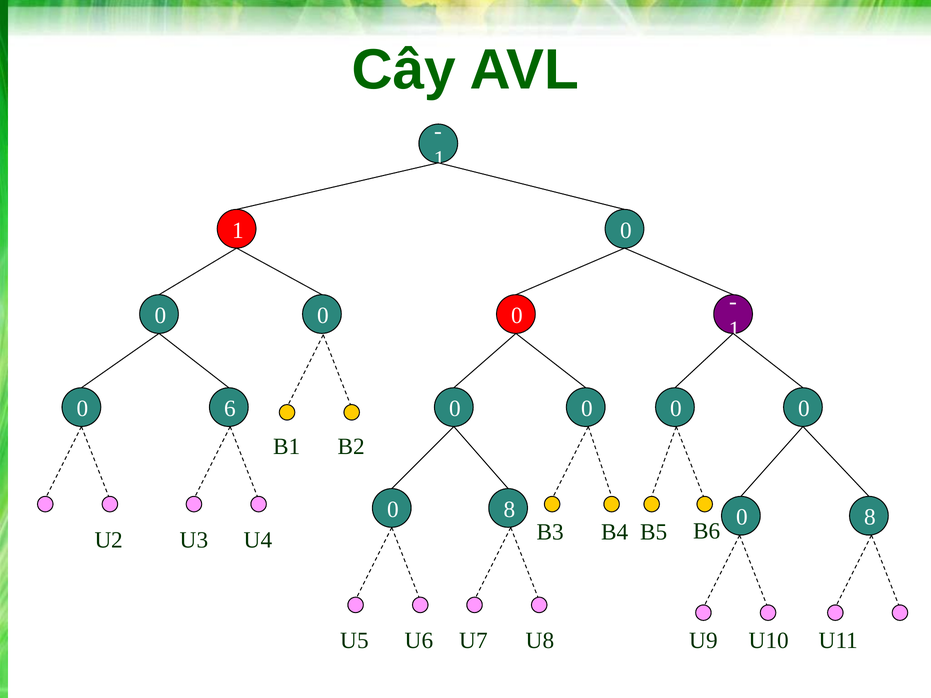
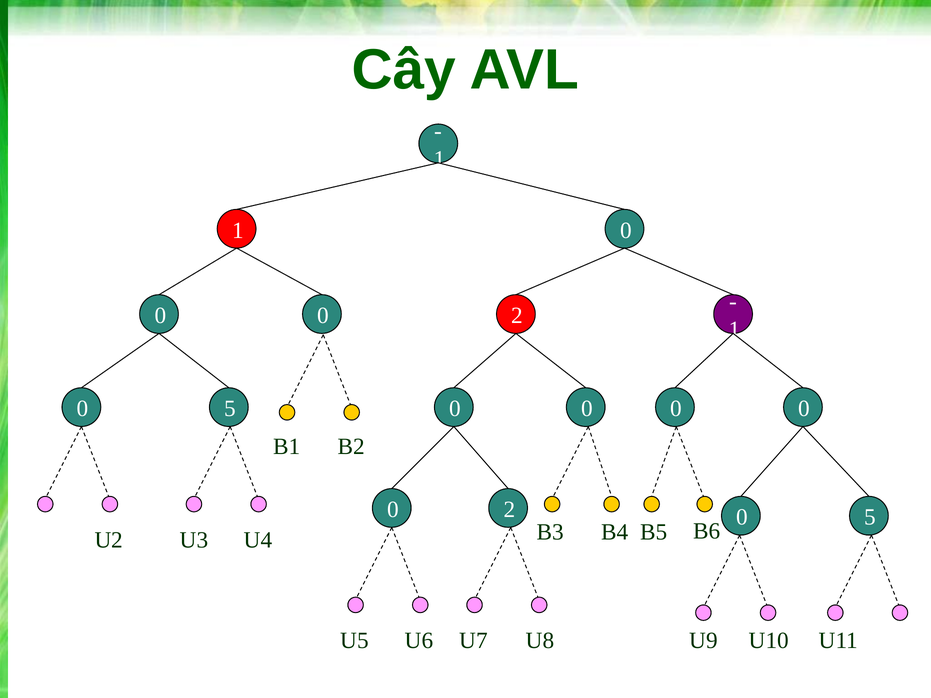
0: 0 -> 2 (517, 316)
6: 6 -> 5 (230, 409)
8: 8 -> 2 (509, 510)
8: 8 -> 5 (870, 517)
